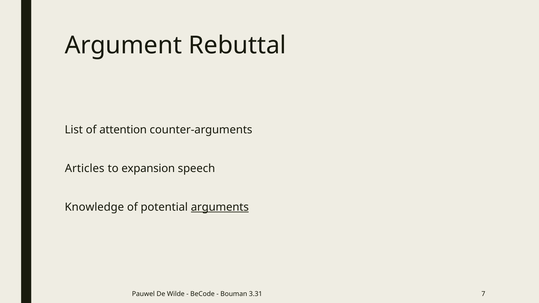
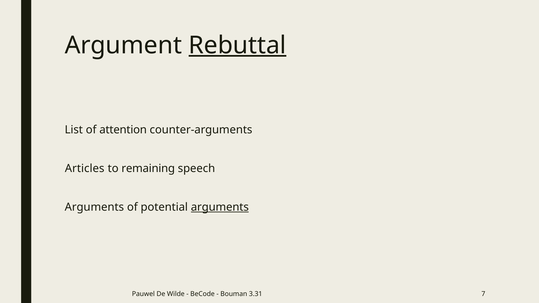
Rebuttal underline: none -> present (237, 45)
expansion: expansion -> remaining (148, 169)
Knowledge: Knowledge -> Arguments (94, 207)
